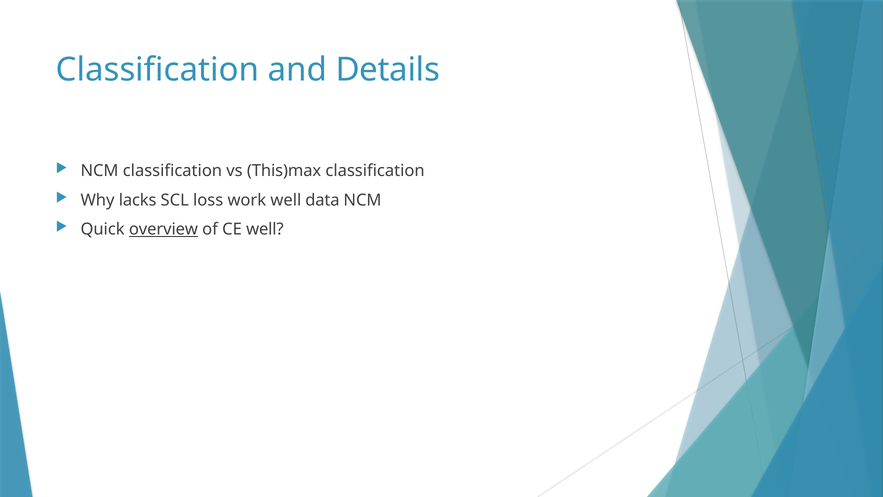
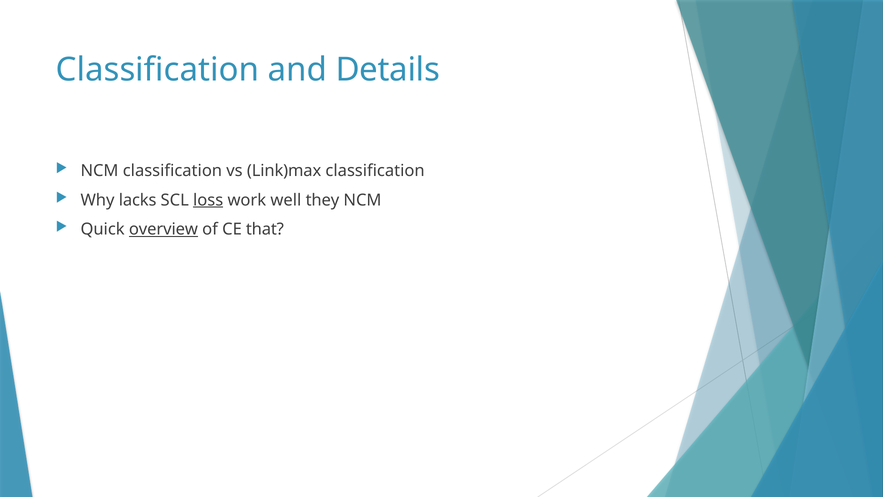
This)max: This)max -> Link)max (284, 171)
loss underline: none -> present (208, 200)
data: data -> they (322, 200)
CE well: well -> that (265, 229)
